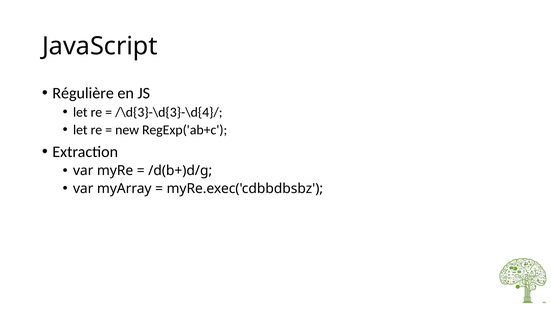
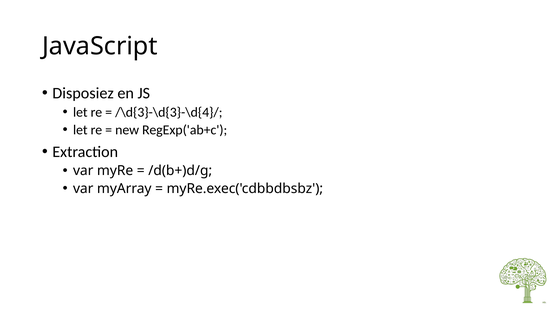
Régulière: Régulière -> Disposiez (83, 93)
